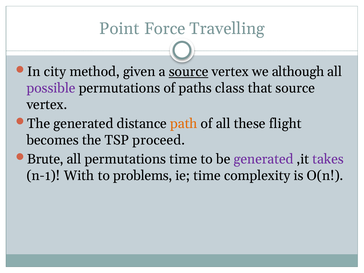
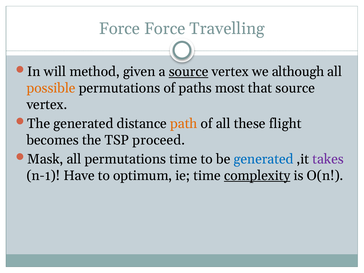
Point: Point -> Force (119, 29)
city: city -> will (55, 72)
possible colour: purple -> orange (51, 88)
class: class -> most (230, 88)
Brute: Brute -> Mask (45, 159)
generated colour: purple -> blue (264, 159)
With: With -> Have (79, 176)
problems: problems -> optimum (143, 176)
complexity underline: none -> present (257, 176)
